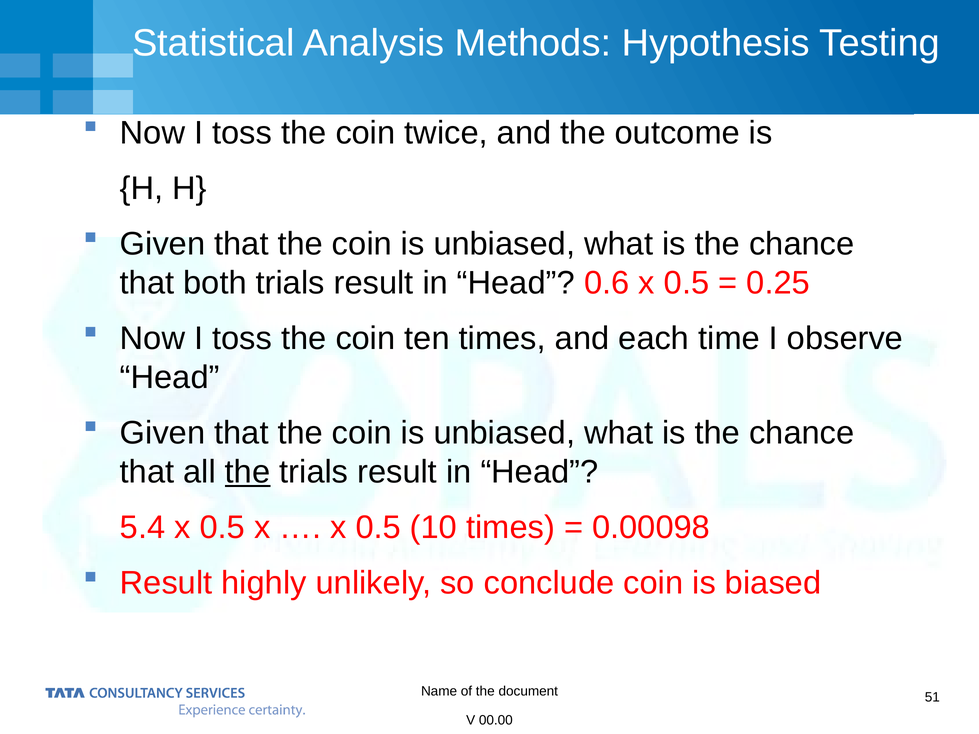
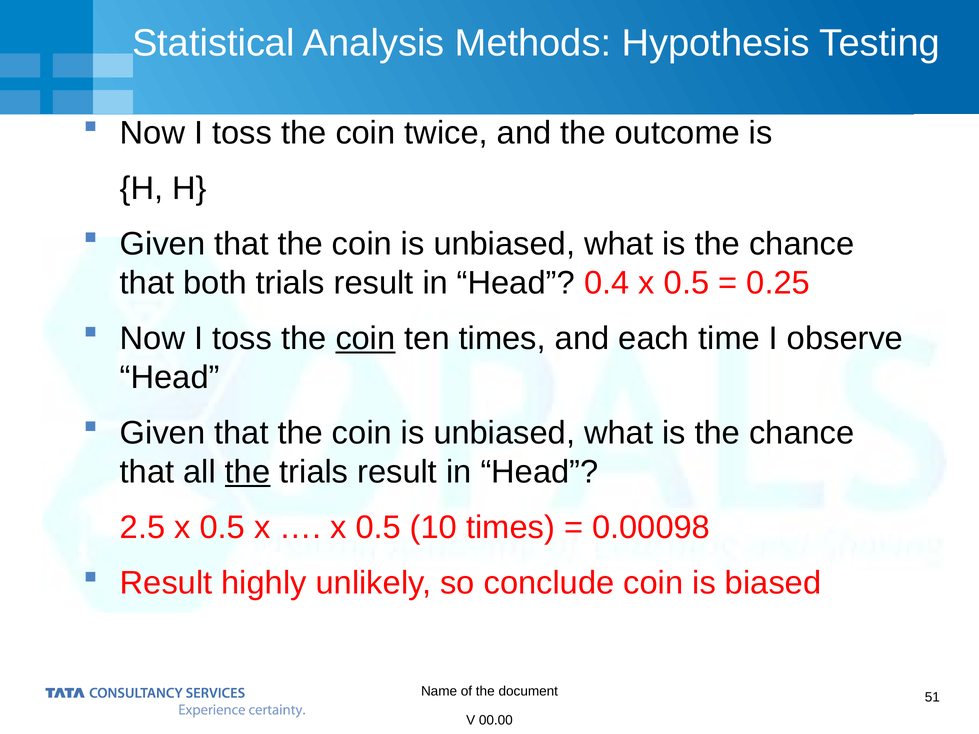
0.6: 0.6 -> 0.4 (607, 283)
coin underline: none -> present (365, 339)
5.4: 5.4 -> 2.5 (143, 528)
